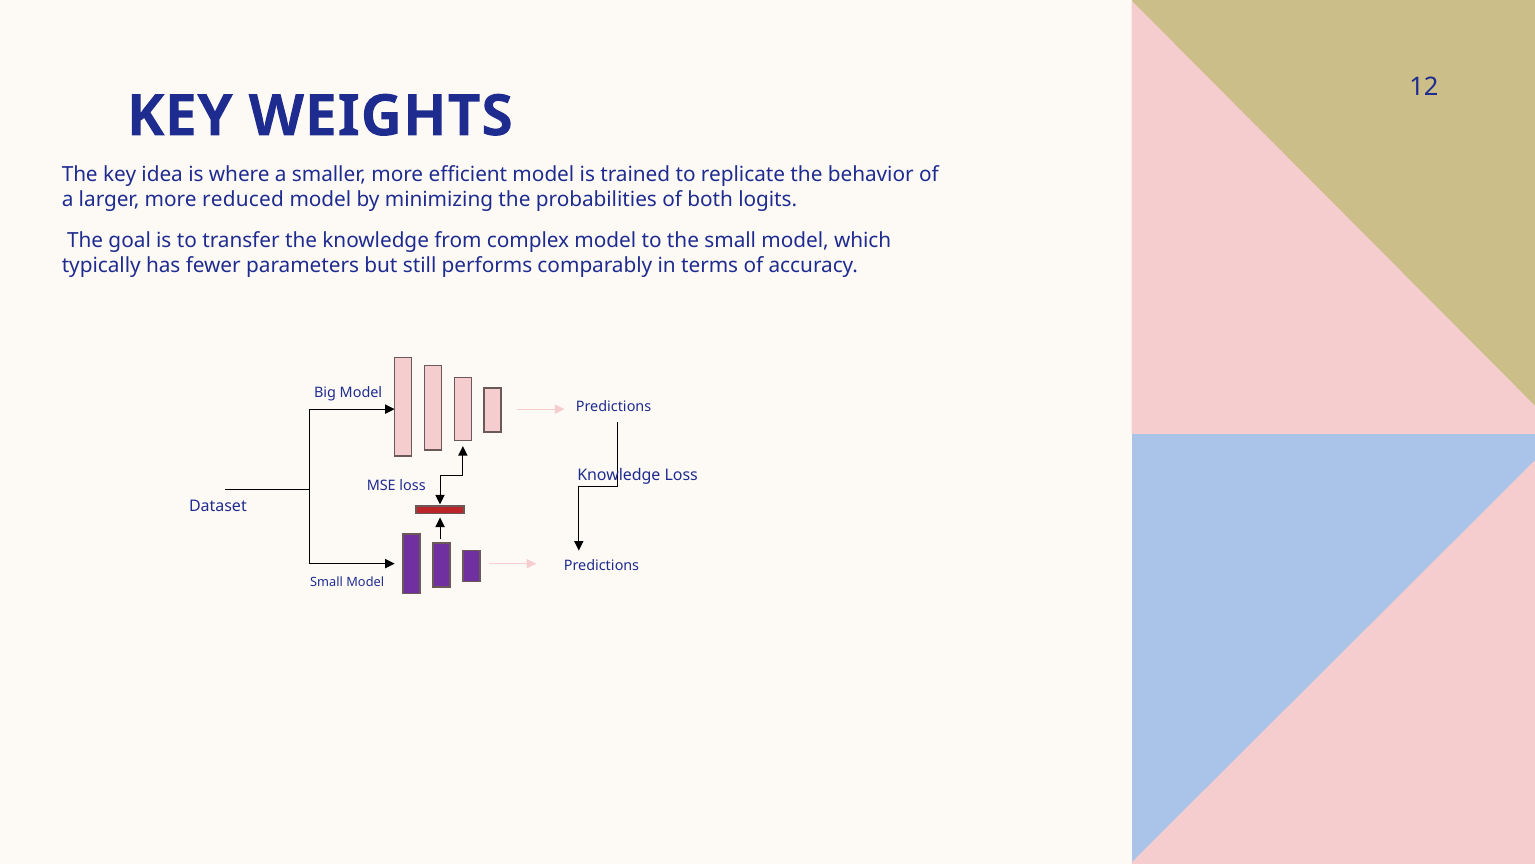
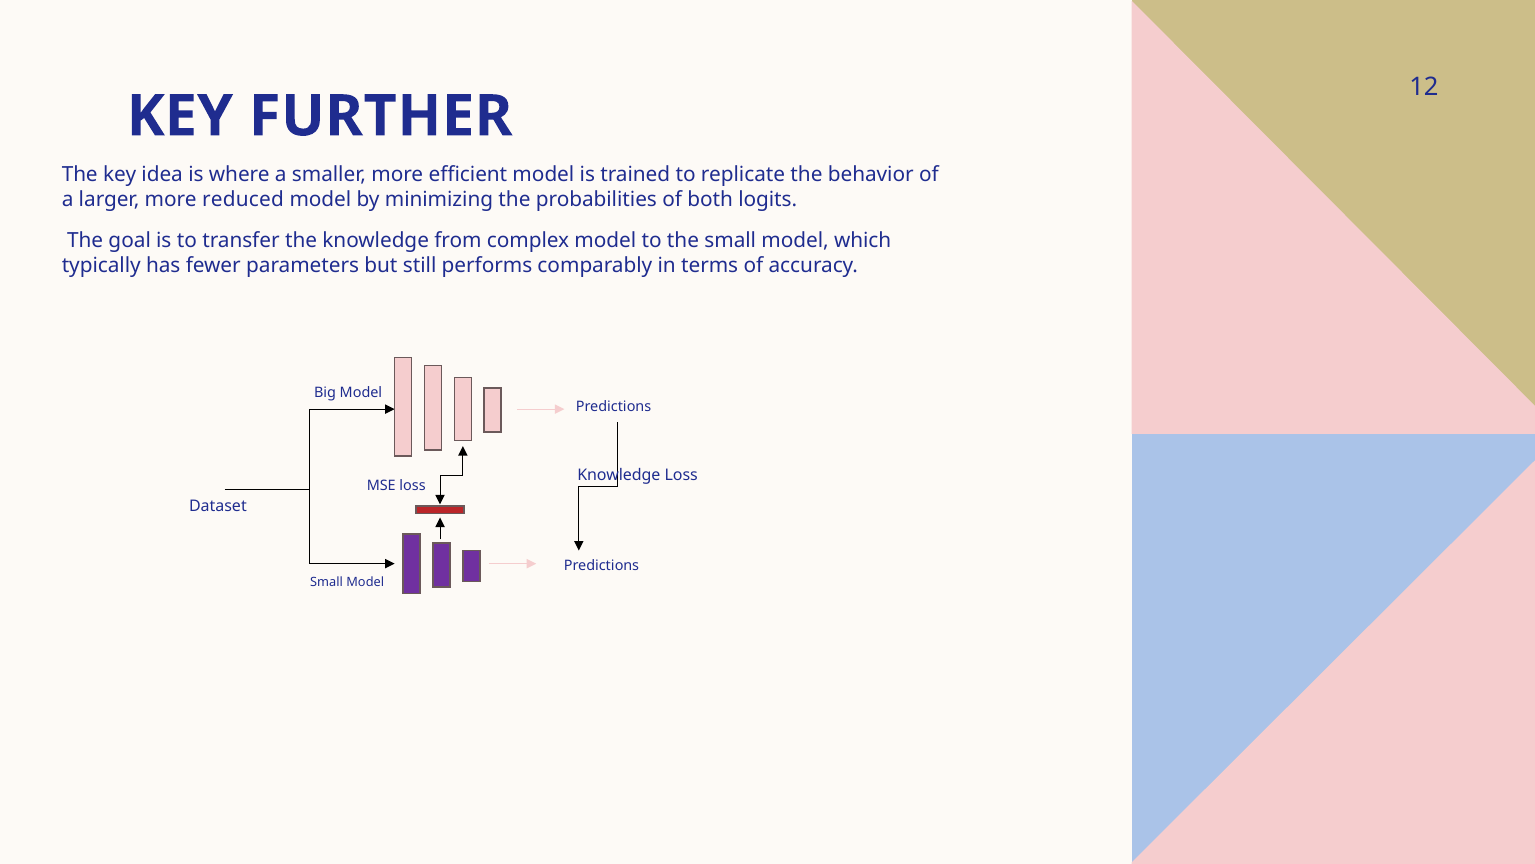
WEIGHTS: WEIGHTS -> FURTHER (381, 116)
